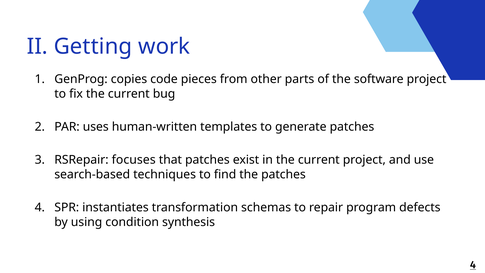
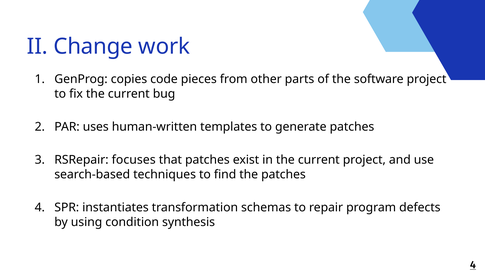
Getting: Getting -> Change (93, 46)
